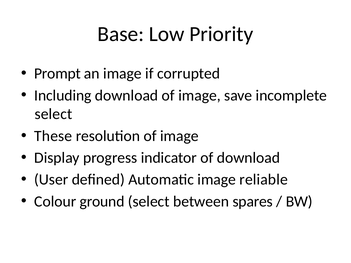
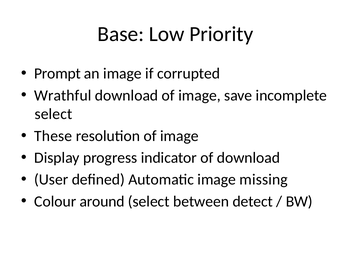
Including: Including -> Wrathful (63, 95)
reliable: reliable -> missing (264, 180)
ground: ground -> around (102, 202)
spares: spares -> detect (253, 202)
